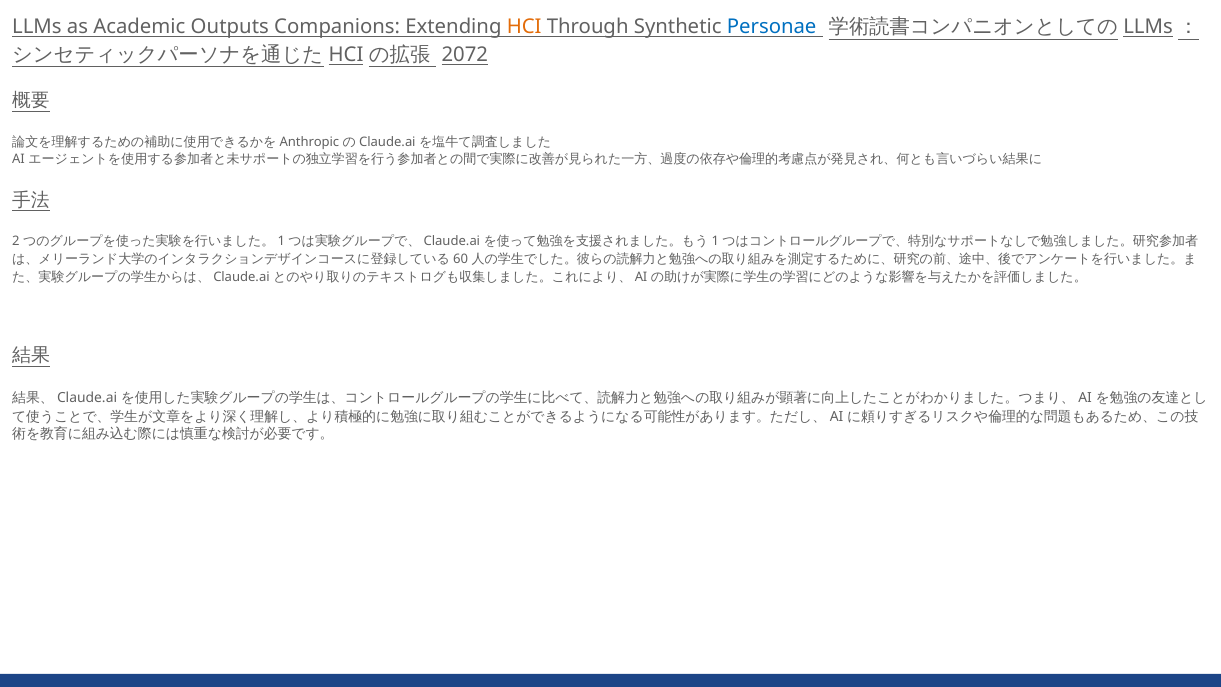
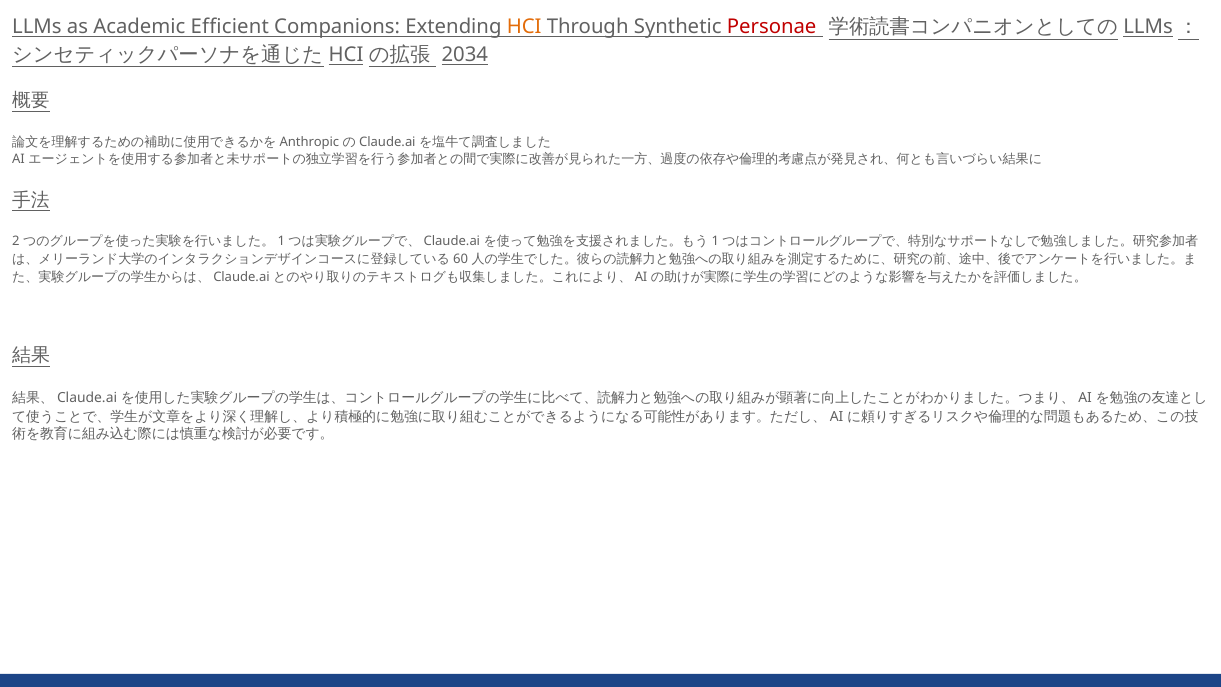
Outputs: Outputs -> Efficient (230, 27)
Personae colour: blue -> red (772, 27)
2072: 2072 -> 2034 (465, 55)
